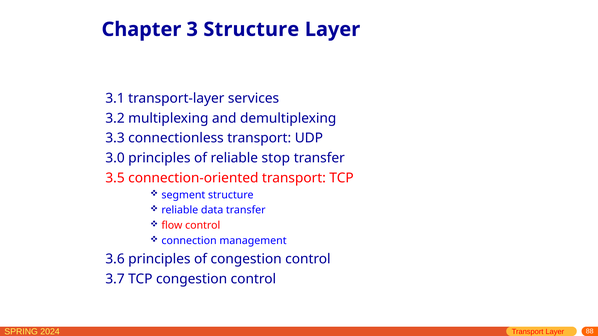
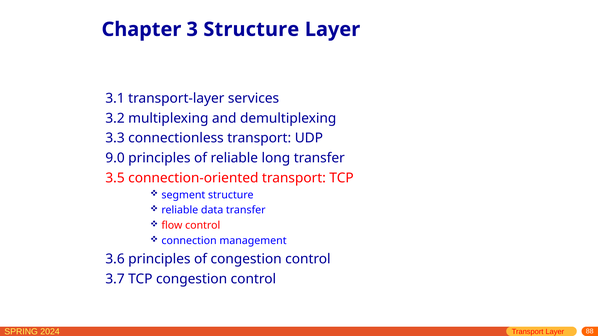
3.0: 3.0 -> 9.0 (115, 158)
stop: stop -> long (276, 158)
